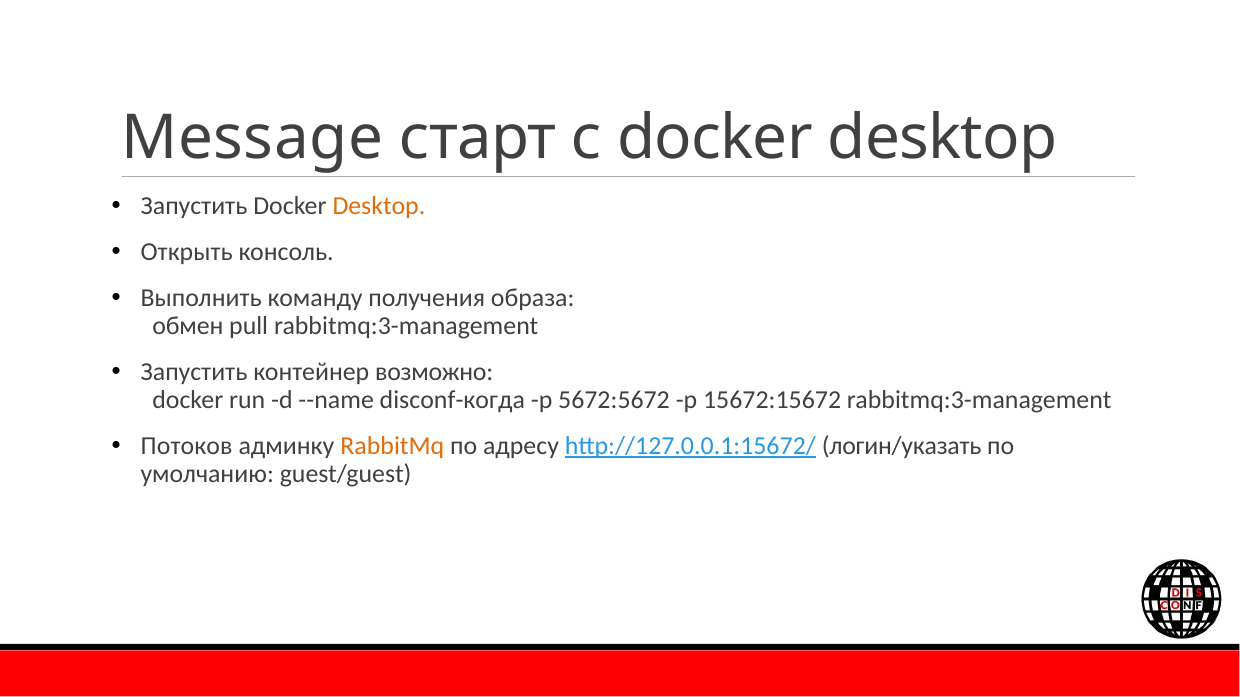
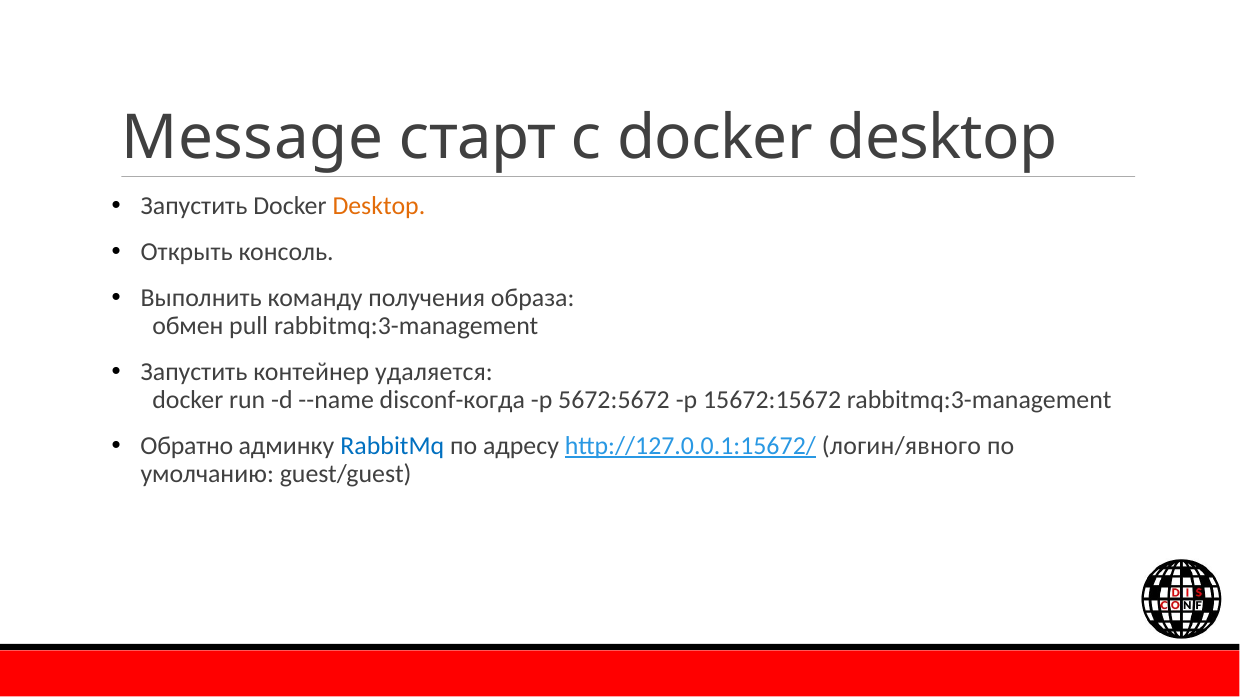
возможно: возможно -> удаляется (434, 372)
Потоков: Потоков -> Обратно (187, 446)
RabbitMq colour: orange -> blue (392, 446)
логин/указать: логин/указать -> логин/явного (901, 446)
